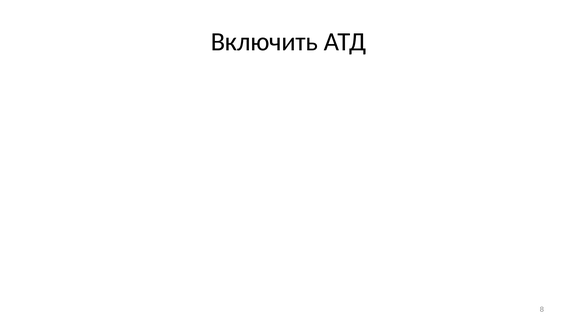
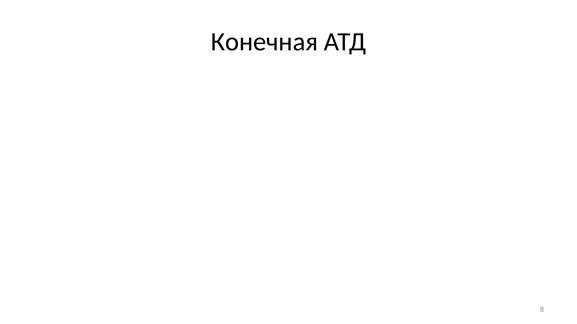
Включить: Включить -> Конечная (264, 42)
